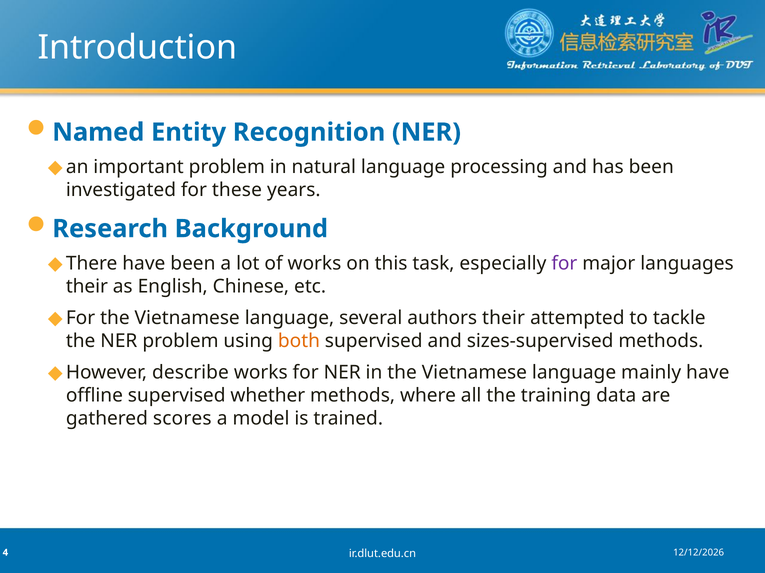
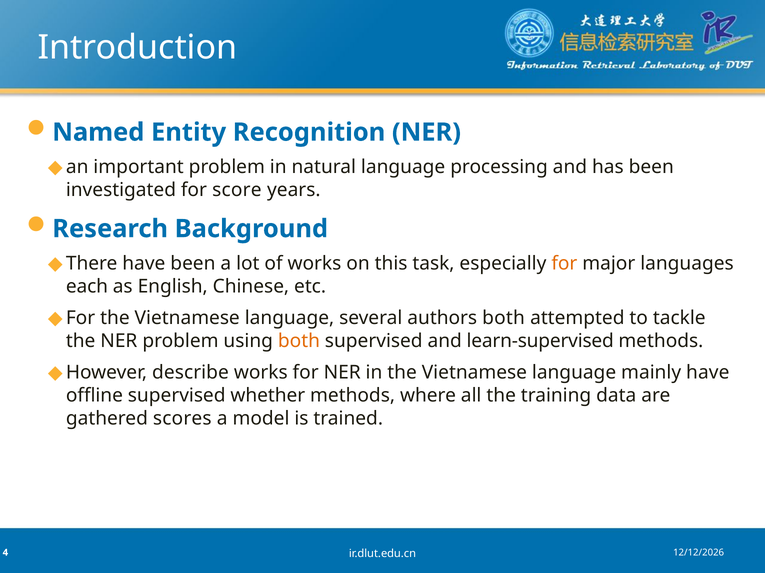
these: these -> score (237, 190)
for colour: purple -> orange (564, 264)
their: their -> each (87, 287)
authors their: their -> both (504, 319)
sizes-supervised: sizes-supervised -> learn-supervised (540, 341)
